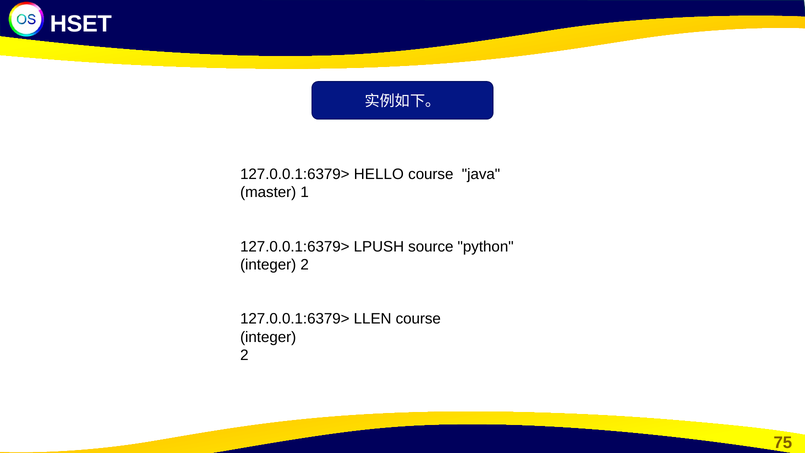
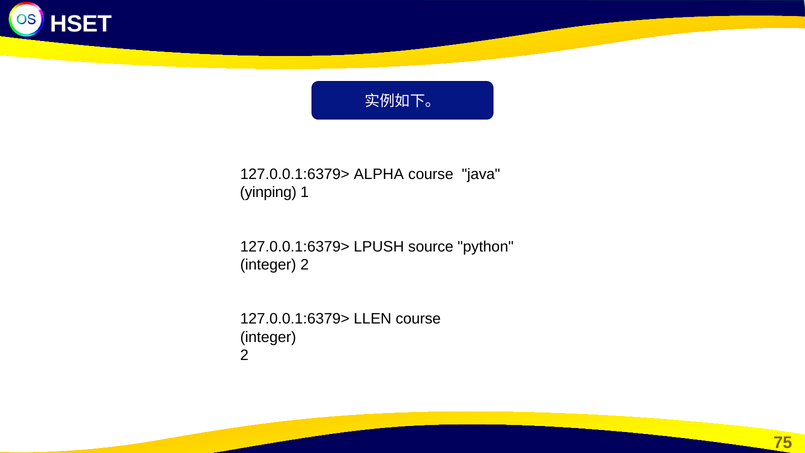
HELLO: HELLO -> ALPHA (379, 174)
master: master -> yinping (268, 192)
